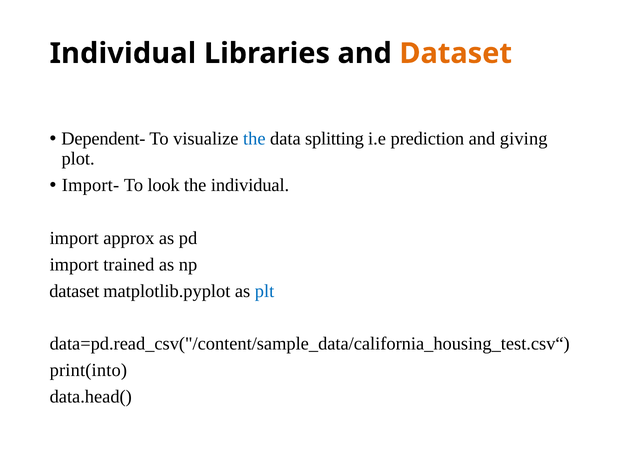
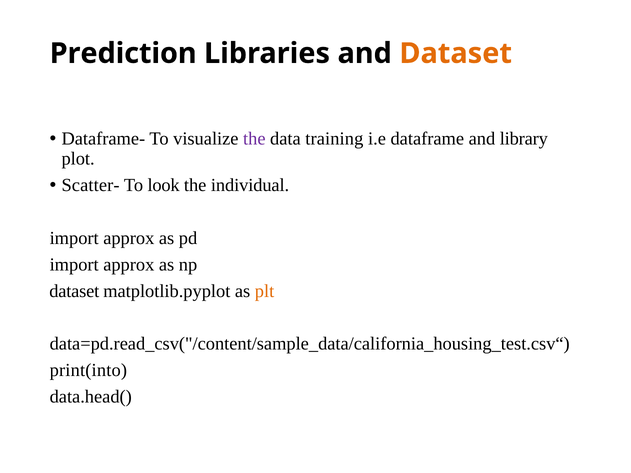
Individual: Individual -> Prediction (123, 53)
Dependent-: Dependent- -> Dataframe- (103, 139)
the colour: blue -> purple (254, 139)
splitting: splitting -> training (334, 139)
prediction: prediction -> dataframe (427, 139)
giving: giving -> library (524, 139)
Import-: Import- -> Scatter- (91, 185)
trained: trained -> approx (129, 265)
plt colour: blue -> orange (265, 291)
